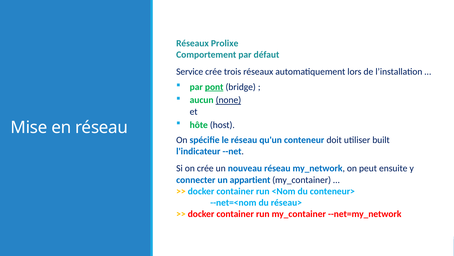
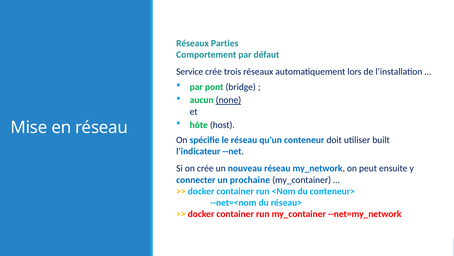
Prolixe: Prolixe -> Parties (225, 43)
pont underline: present -> none (214, 87)
appartient: appartient -> prochaine (250, 179)
